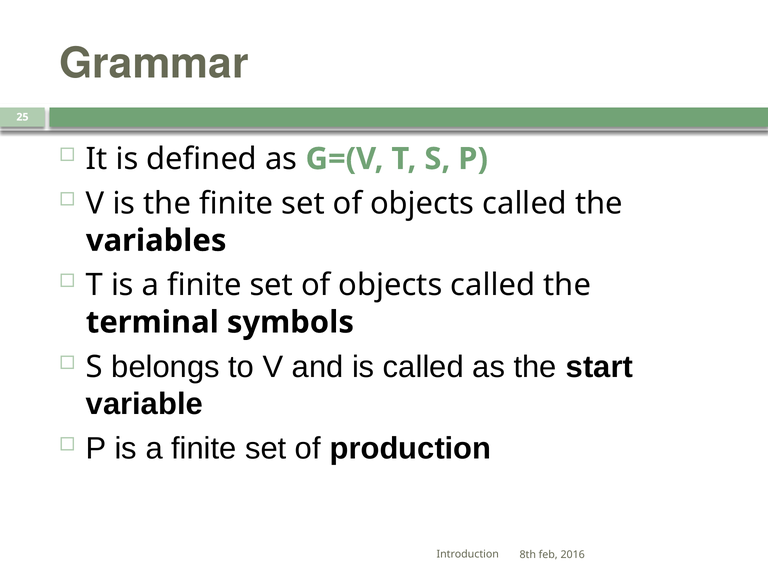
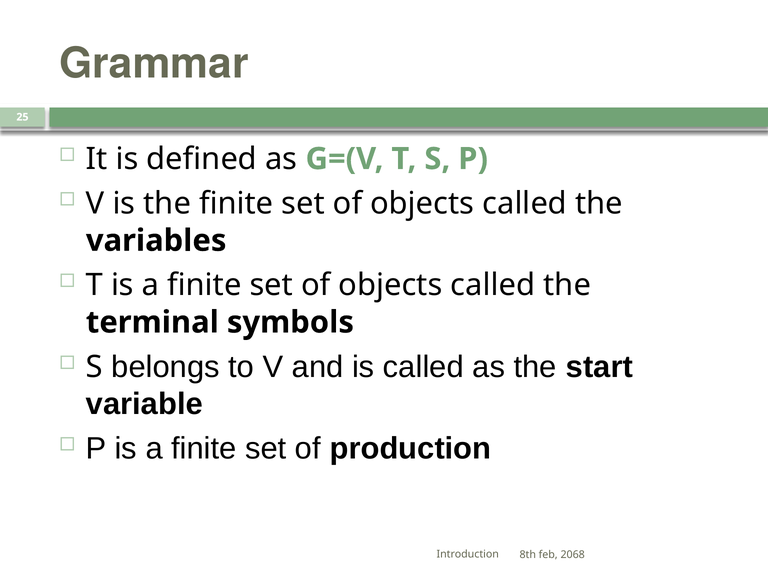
2016: 2016 -> 2068 (573, 555)
